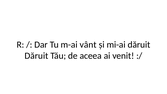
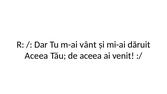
Dăruit: Dăruit -> Aceea (36, 56)
